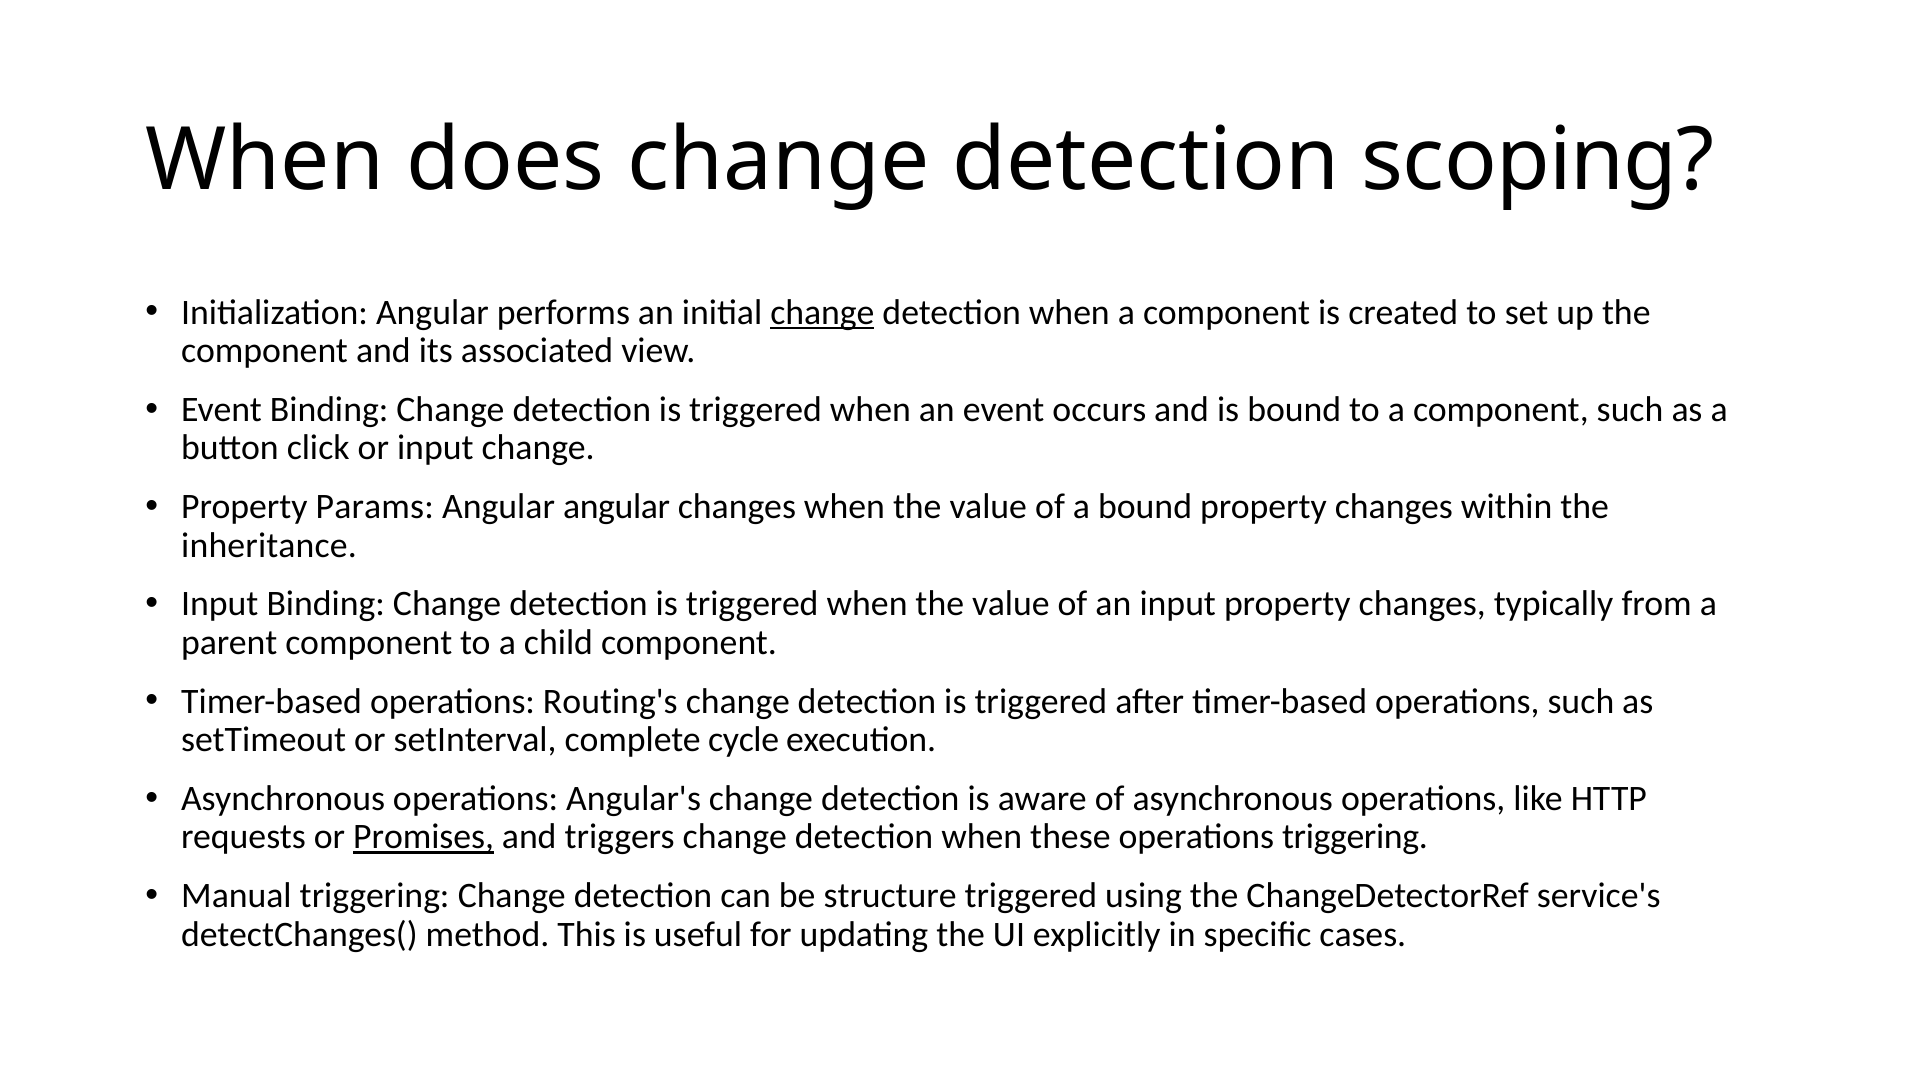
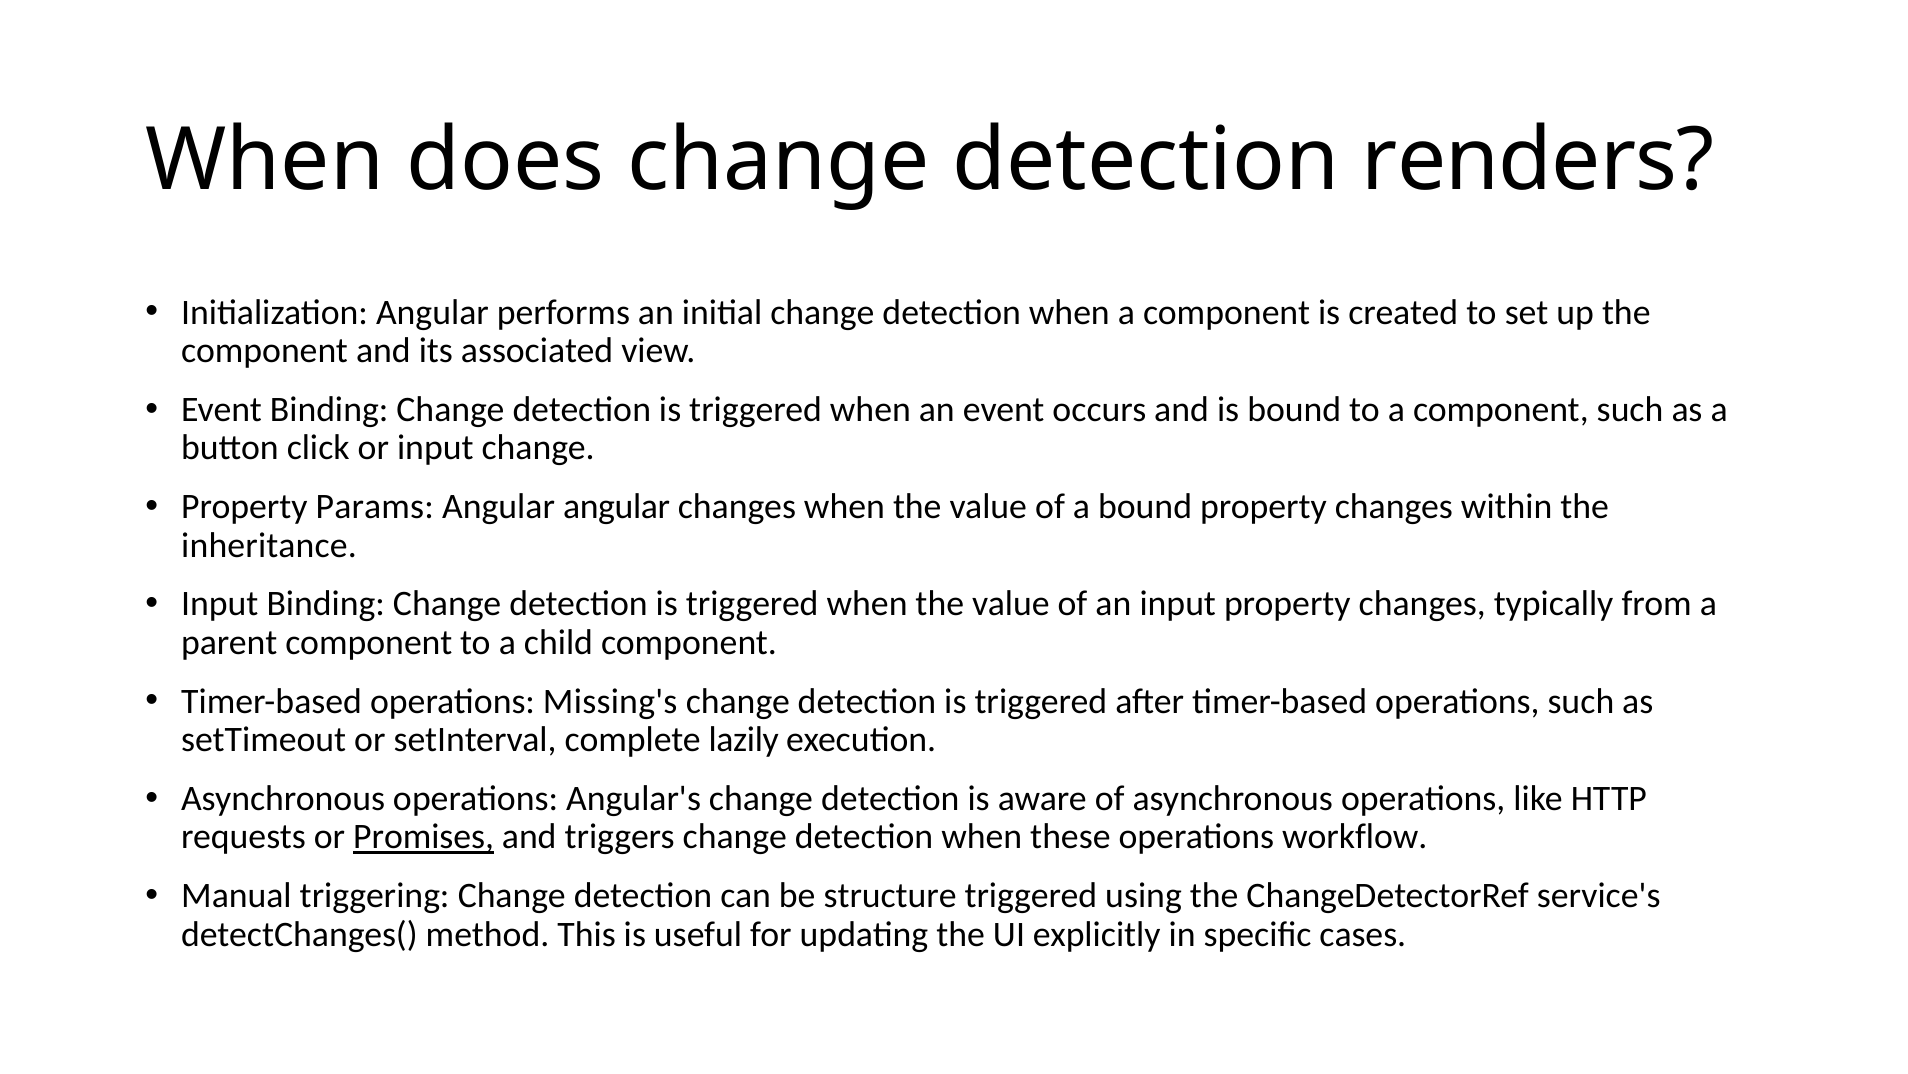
scoping: scoping -> renders (1538, 160)
change underline: present -> none (822, 312)
Routing's: Routing's -> Missing's (610, 701)
cycle: cycle -> lazily (744, 739)
operations triggering: triggering -> workflow (1355, 837)
